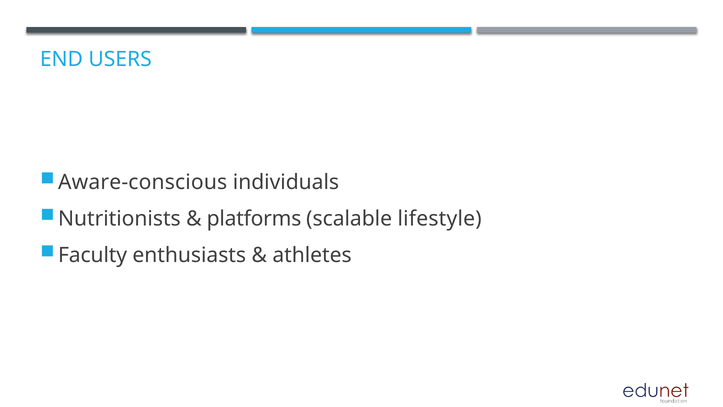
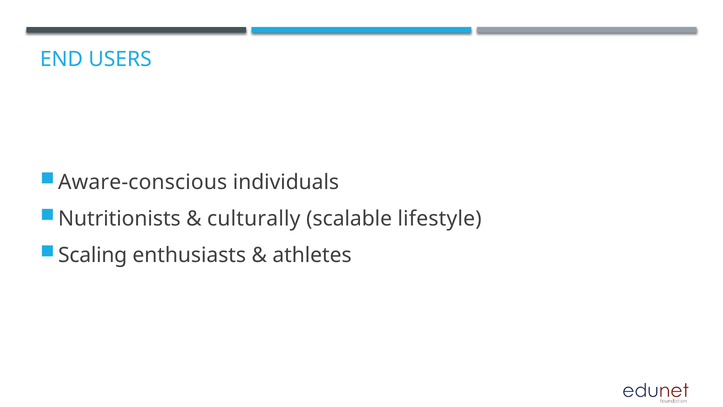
platforms: platforms -> culturally (254, 218)
Faculty: Faculty -> Scaling (93, 255)
